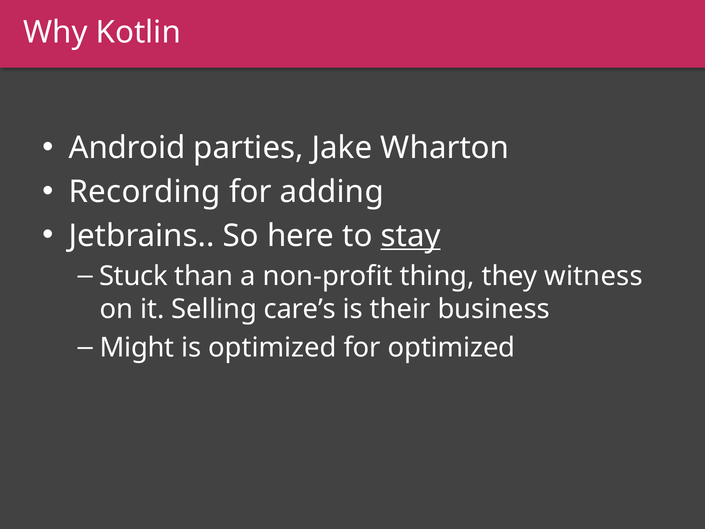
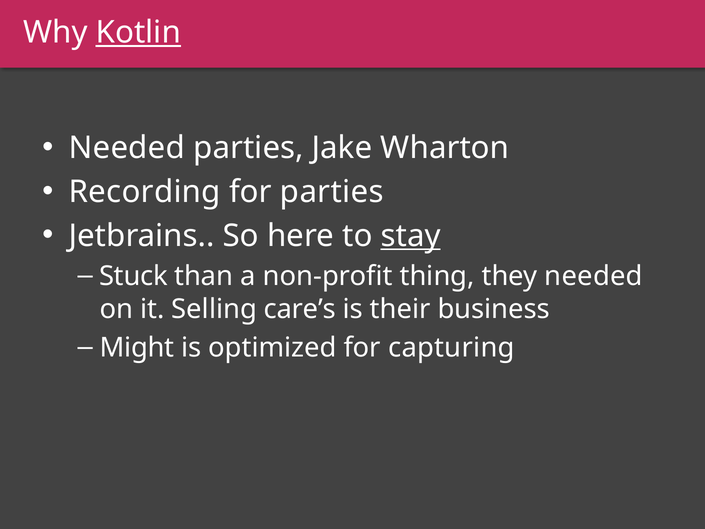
Kotlin underline: none -> present (138, 32)
Android: Android -> Needed (127, 148)
for adding: adding -> parties (332, 192)
they witness: witness -> needed (594, 276)
for optimized: optimized -> capturing (451, 347)
